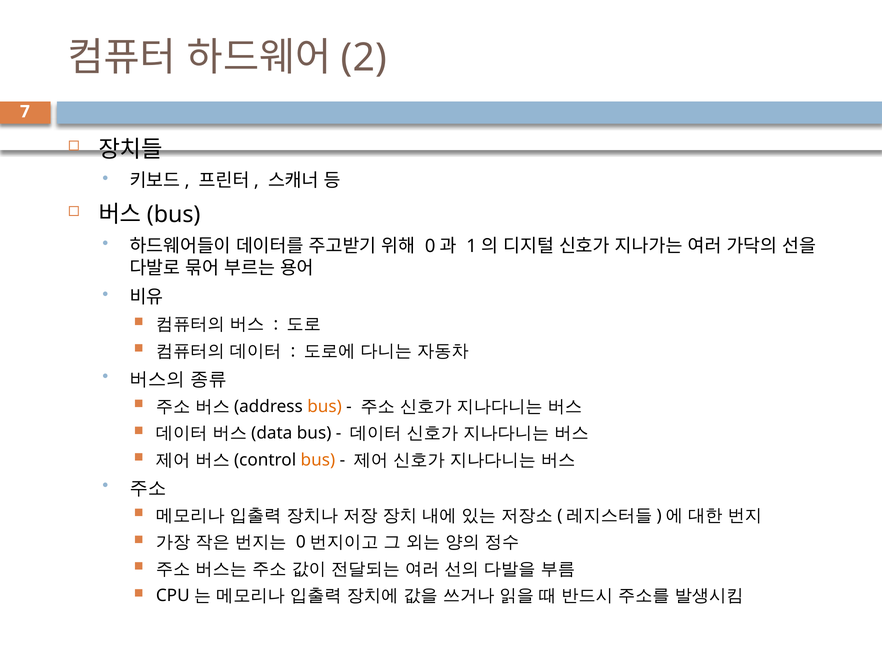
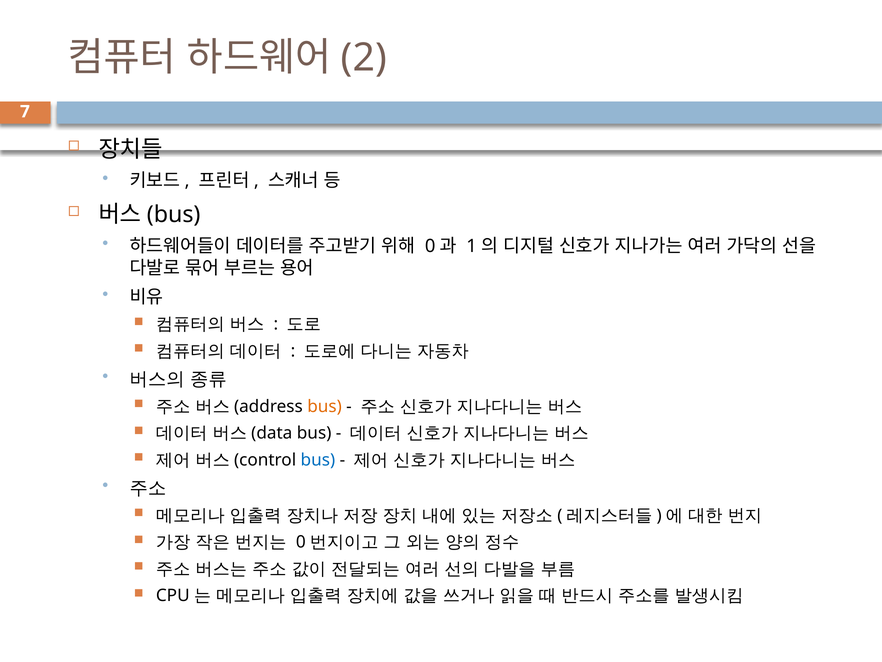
bus colour: orange -> blue (318, 460)
